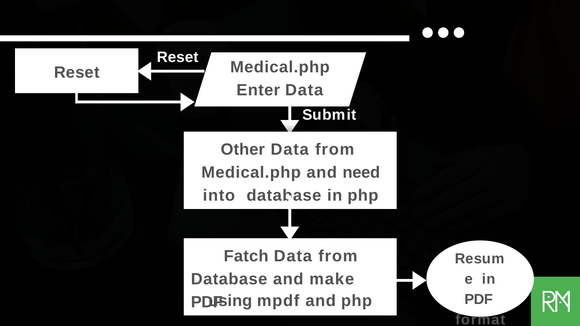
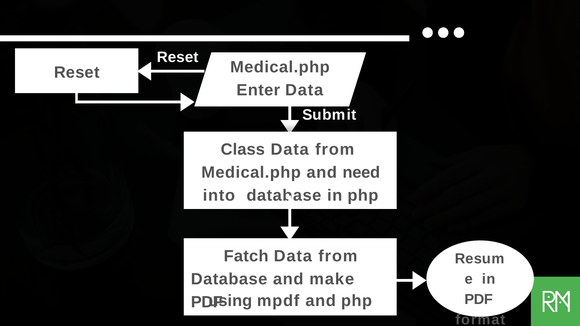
Other: Other -> Class (243, 150)
